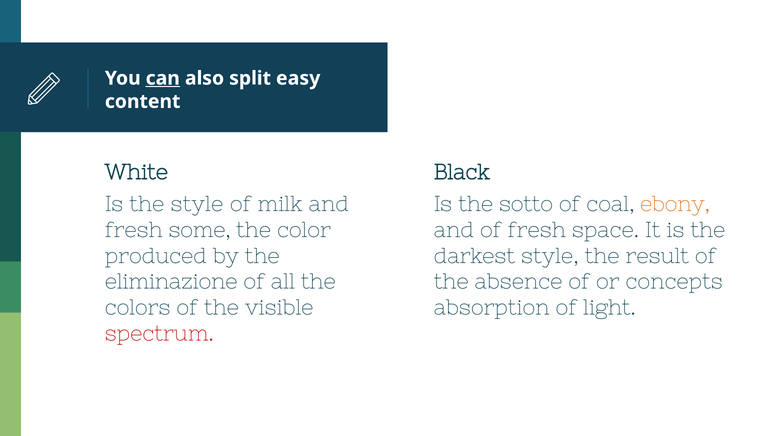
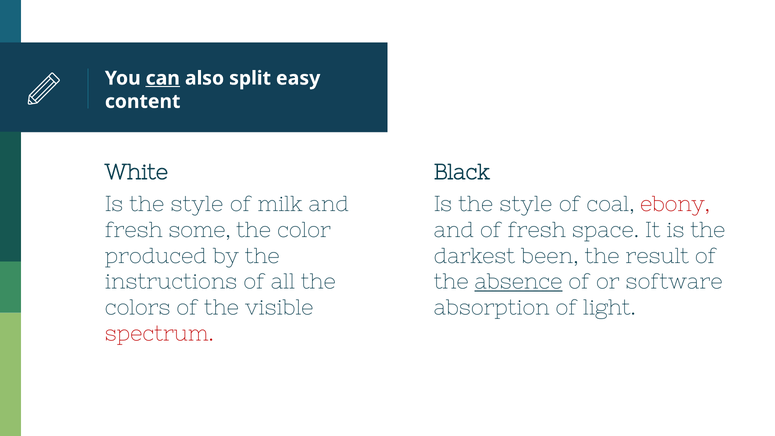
sotto: sotto -> style (526, 204)
ebony colour: orange -> red (675, 204)
darkest style: style -> been (550, 256)
eliminazione: eliminazione -> instructions (171, 282)
absence underline: none -> present (519, 282)
concepts: concepts -> software (674, 282)
